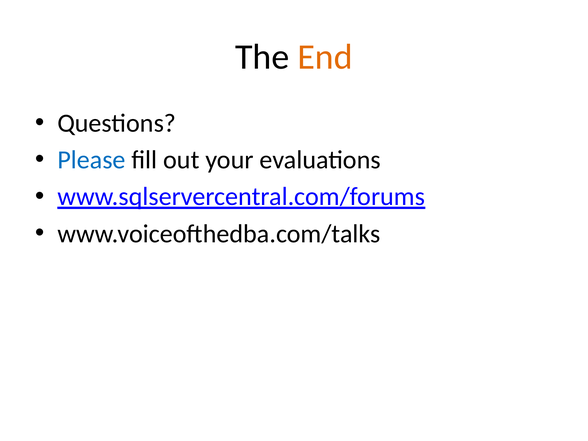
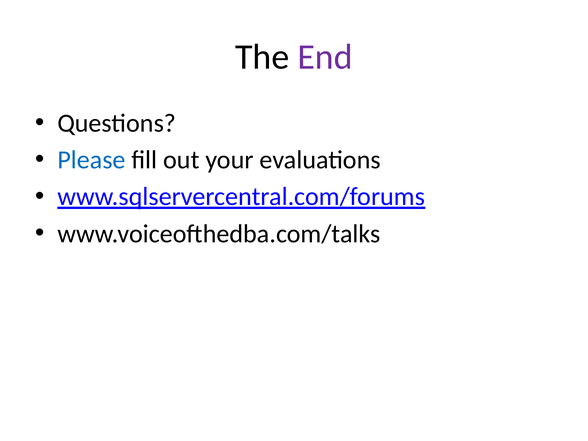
End colour: orange -> purple (325, 57)
